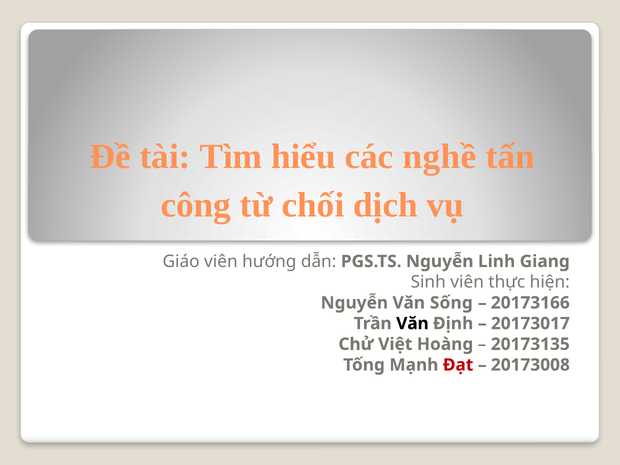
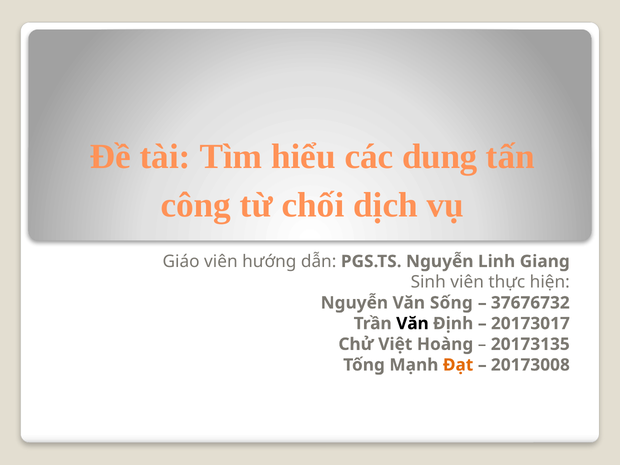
nghề: nghề -> dung (440, 156)
20173166: 20173166 -> 37676732 (530, 303)
Đạt colour: red -> orange (458, 365)
